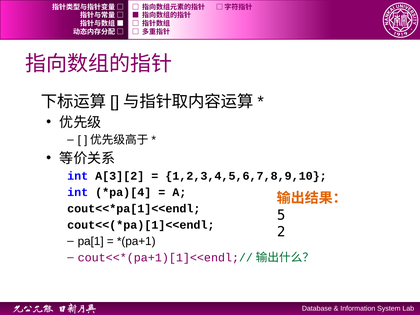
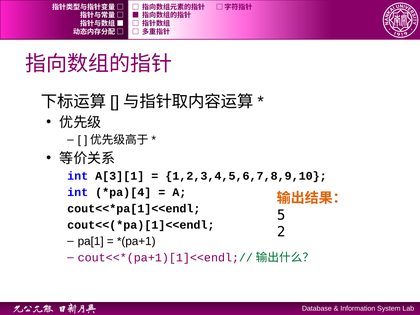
A[3][2: A[3][2 -> A[3][1 (120, 176)
